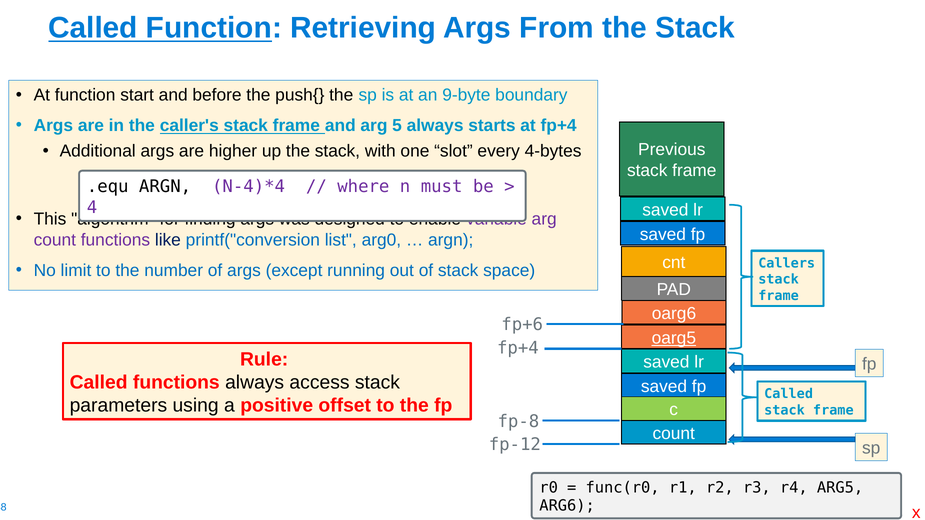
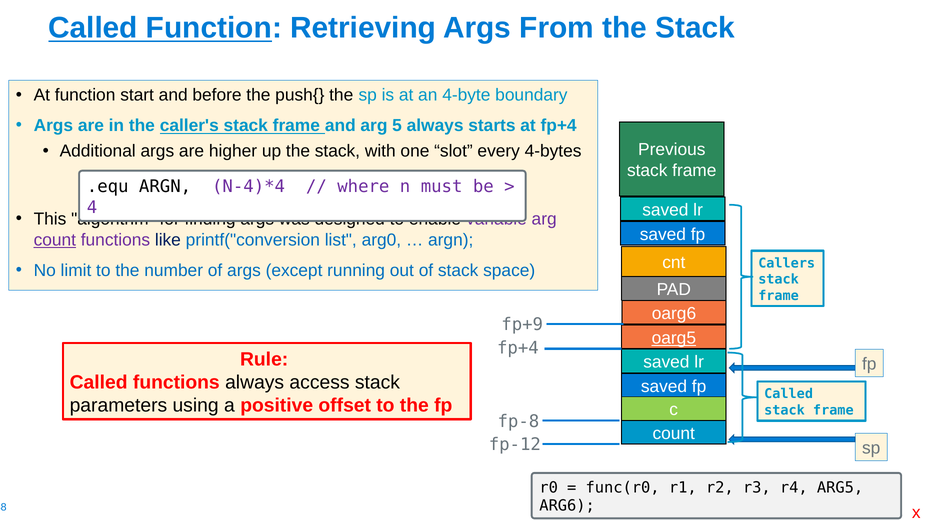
9-byte: 9-byte -> 4-byte (466, 95)
count underline: none -> present (55, 240)
fp+6: fp+6 -> fp+9 (522, 325)
